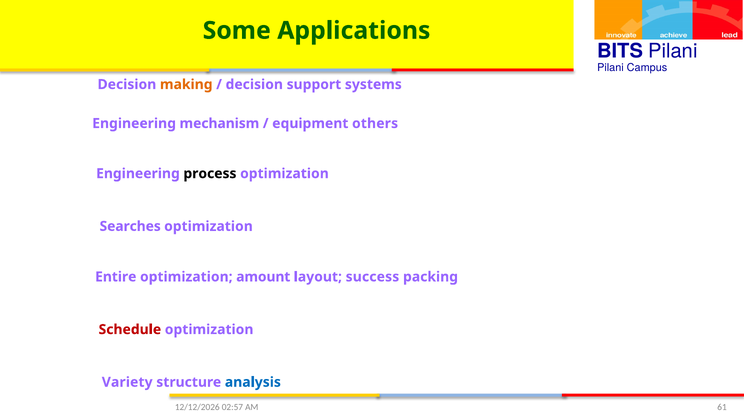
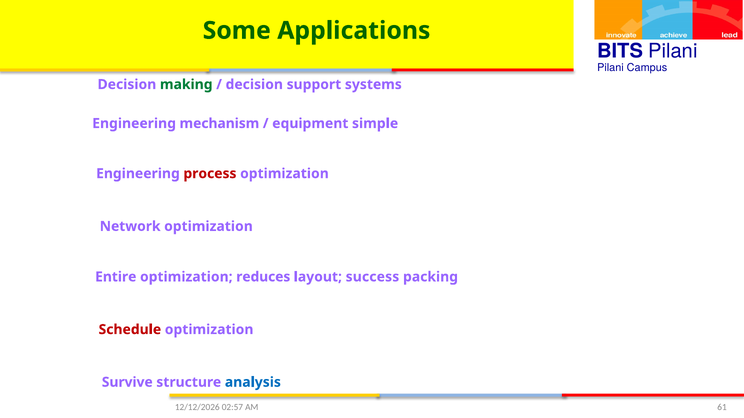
making colour: orange -> green (186, 85)
others: others -> simple (375, 124)
process colour: black -> red (210, 174)
Searches: Searches -> Network (130, 227)
amount: amount -> reduces (263, 277)
Variety: Variety -> Survive (127, 383)
